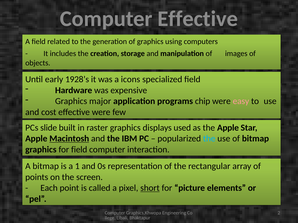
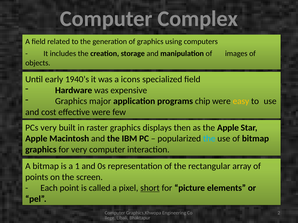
Computer Effective: Effective -> Complex (198, 19)
1928’s: 1928’s -> 1940’s (77, 80)
easy colour: pink -> yellow (241, 101)
PCs slide: slide -> very (49, 128)
used: used -> then (182, 128)
Macintosh underline: present -> none (69, 139)
for field: field -> very (79, 150)
